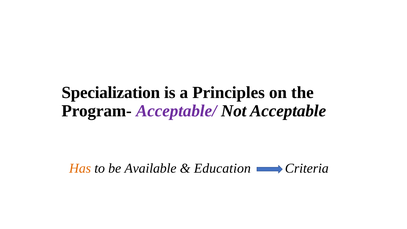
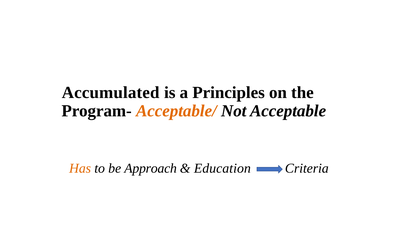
Specialization: Specialization -> Accumulated (111, 92)
Acceptable/ colour: purple -> orange (176, 111)
Available: Available -> Approach (151, 168)
